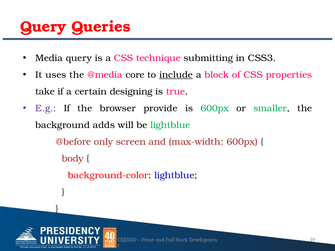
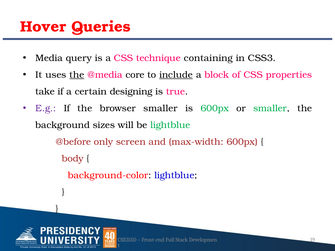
Query: Query -> Hover (43, 27)
submitting: submitting -> containing (208, 58)
the underline: none -> present (77, 75)
browser provide: provide -> smaller (160, 108)
adds: adds -> sizes (104, 125)
